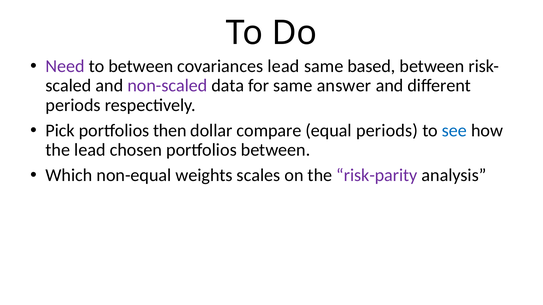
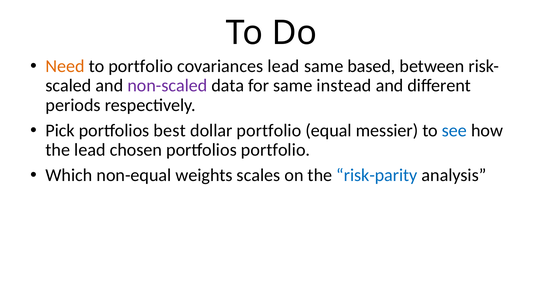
Need colour: purple -> orange (65, 66)
to between: between -> portfolio (141, 66)
answer: answer -> instead (344, 86)
then: then -> best (170, 131)
dollar compare: compare -> portfolio (269, 131)
equal periods: periods -> messier (387, 131)
portfolios between: between -> portfolio (276, 150)
risk-parity colour: purple -> blue (377, 175)
